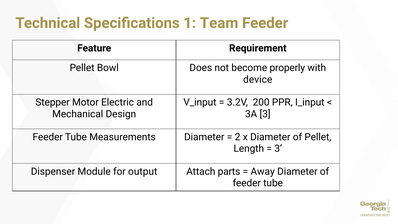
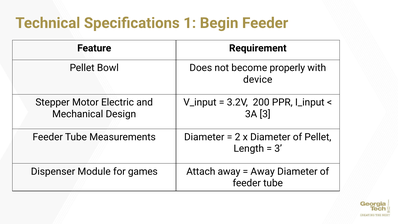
Team: Team -> Begin (219, 23)
output: output -> games (143, 171)
Attach parts: parts -> away (229, 171)
